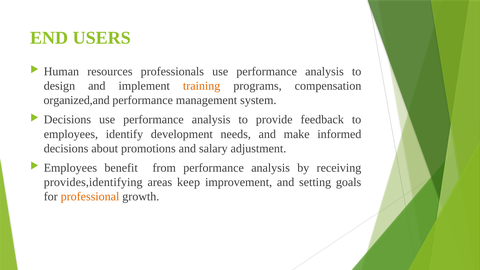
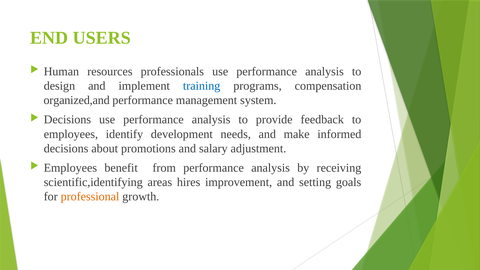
training colour: orange -> blue (202, 86)
provides,identifying: provides,identifying -> scientific,identifying (93, 182)
keep: keep -> hires (189, 182)
